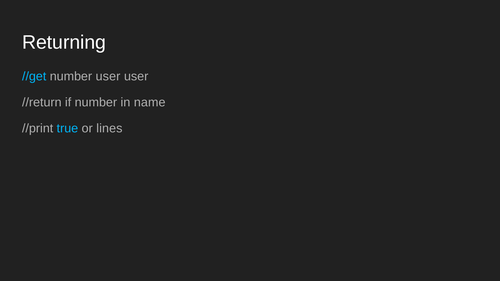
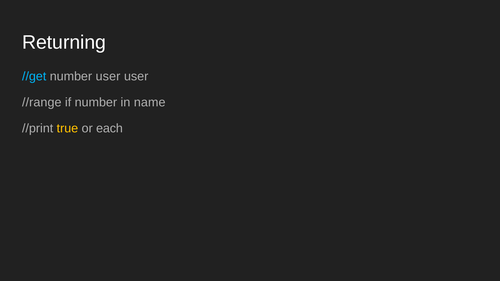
//return: //return -> //range (42, 102)
true colour: light blue -> yellow (67, 129)
lines: lines -> each (109, 129)
